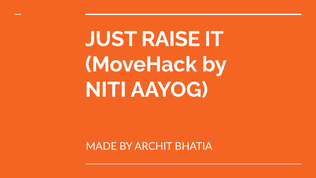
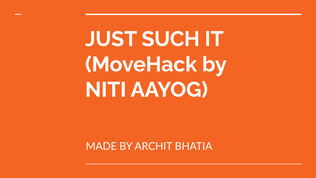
RAISE: RAISE -> SUCH (171, 39)
